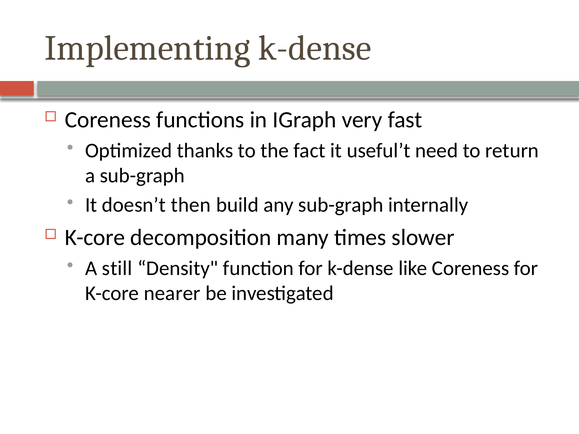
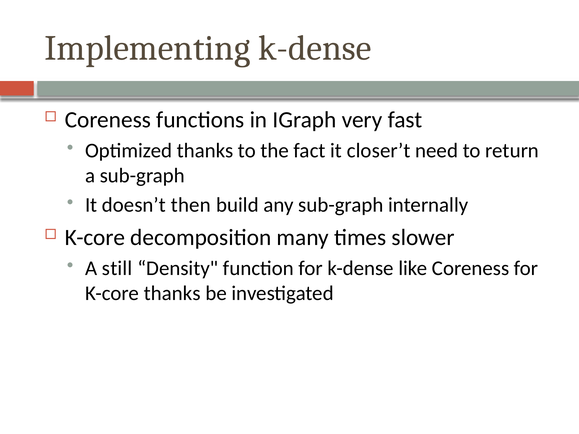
useful’t: useful’t -> closer’t (379, 151)
K-core nearer: nearer -> thanks (172, 293)
